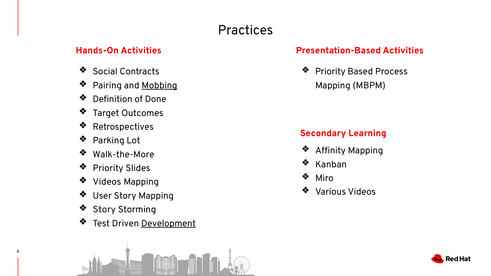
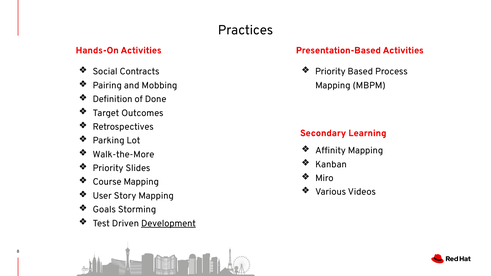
Mobbing underline: present -> none (159, 85)
Videos: Videos -> Course (107, 182)
Story: Story -> Goals (104, 210)
